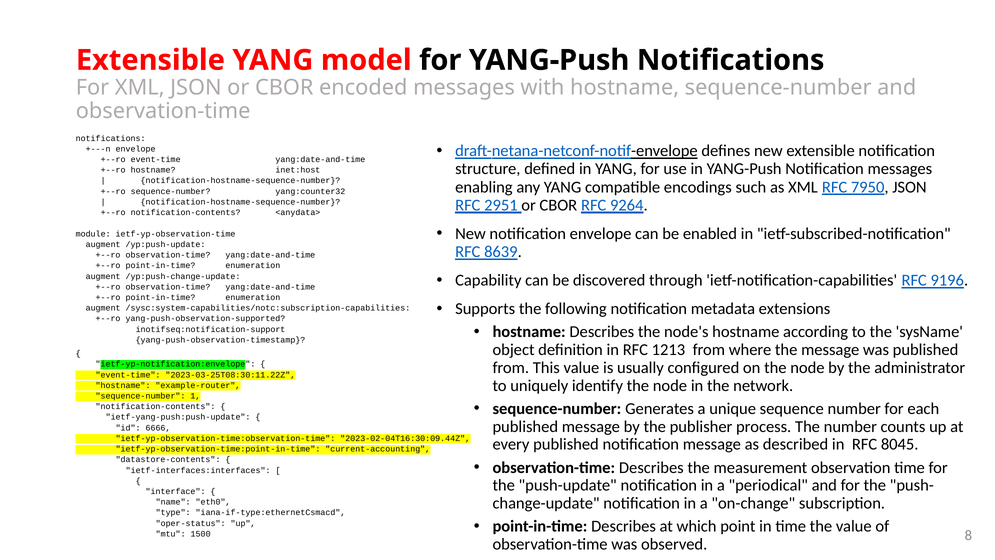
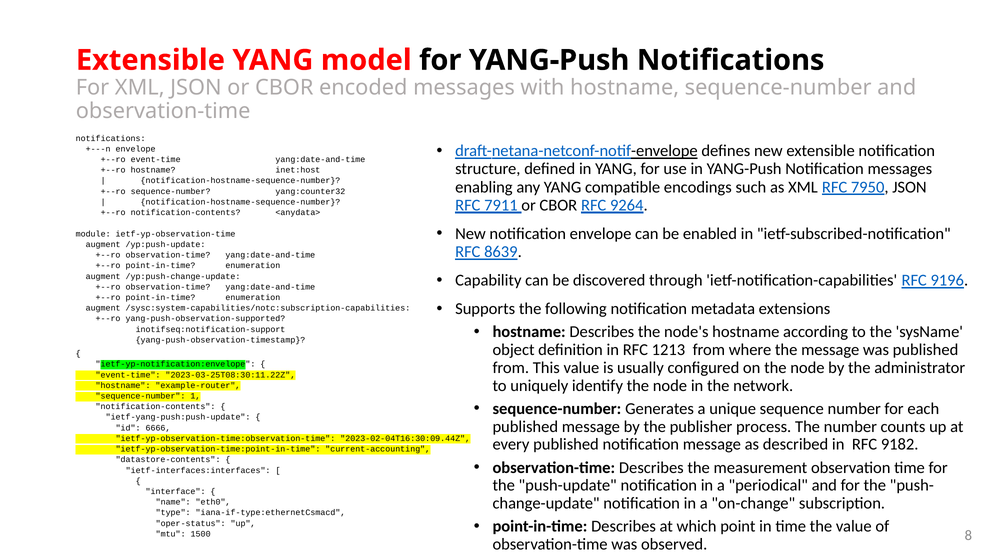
2951: 2951 -> 7911 (501, 205)
8045: 8045 -> 9182 (900, 444)
